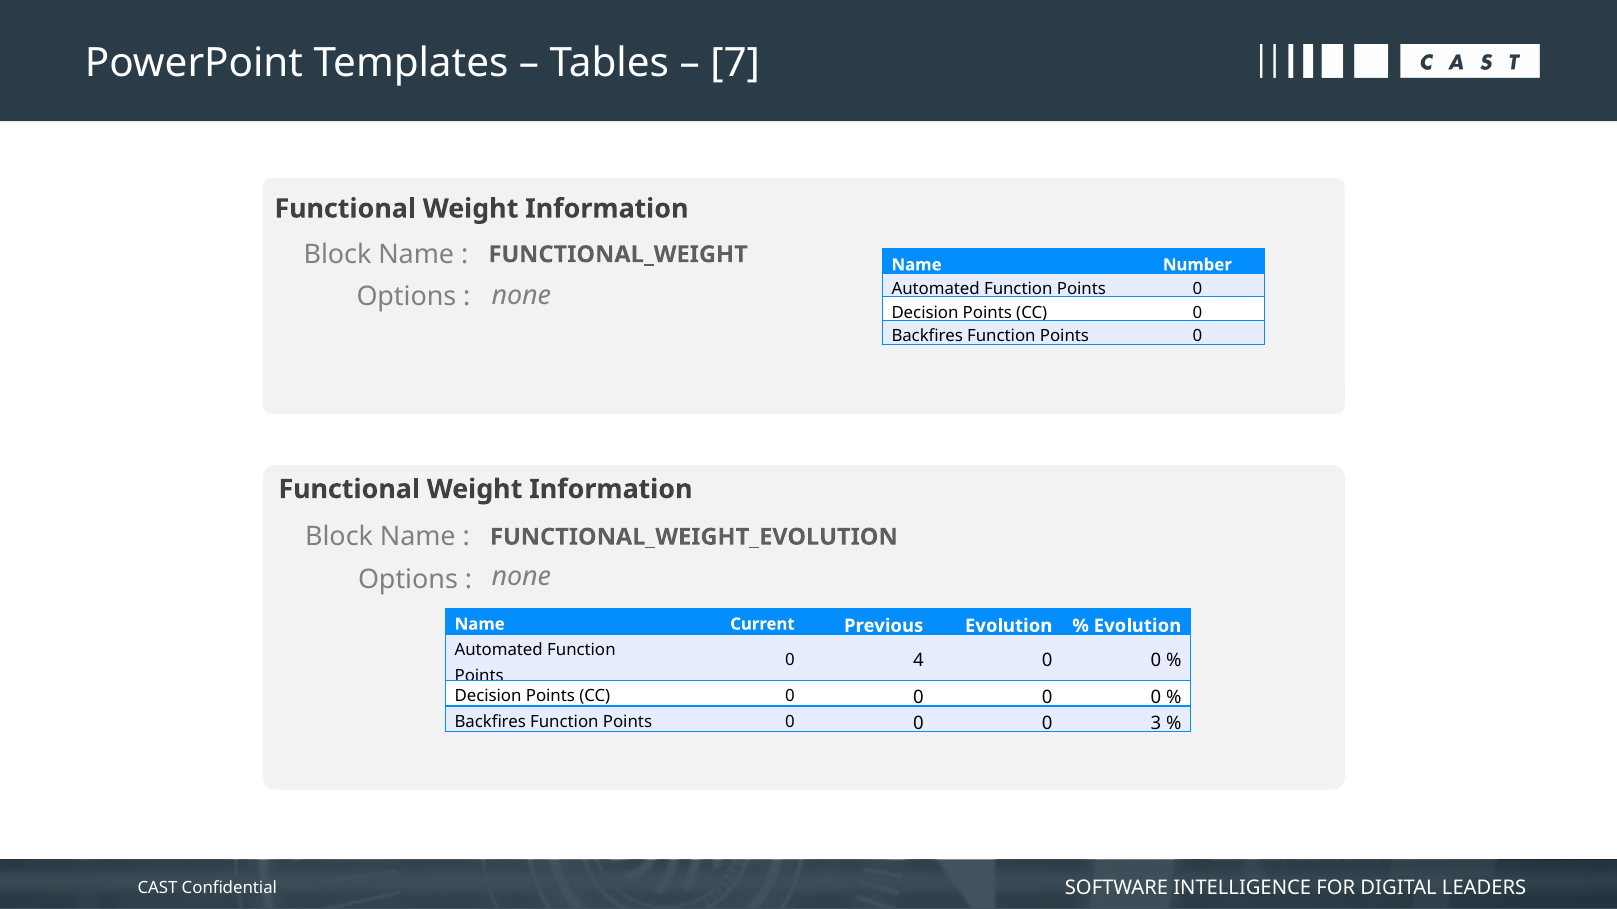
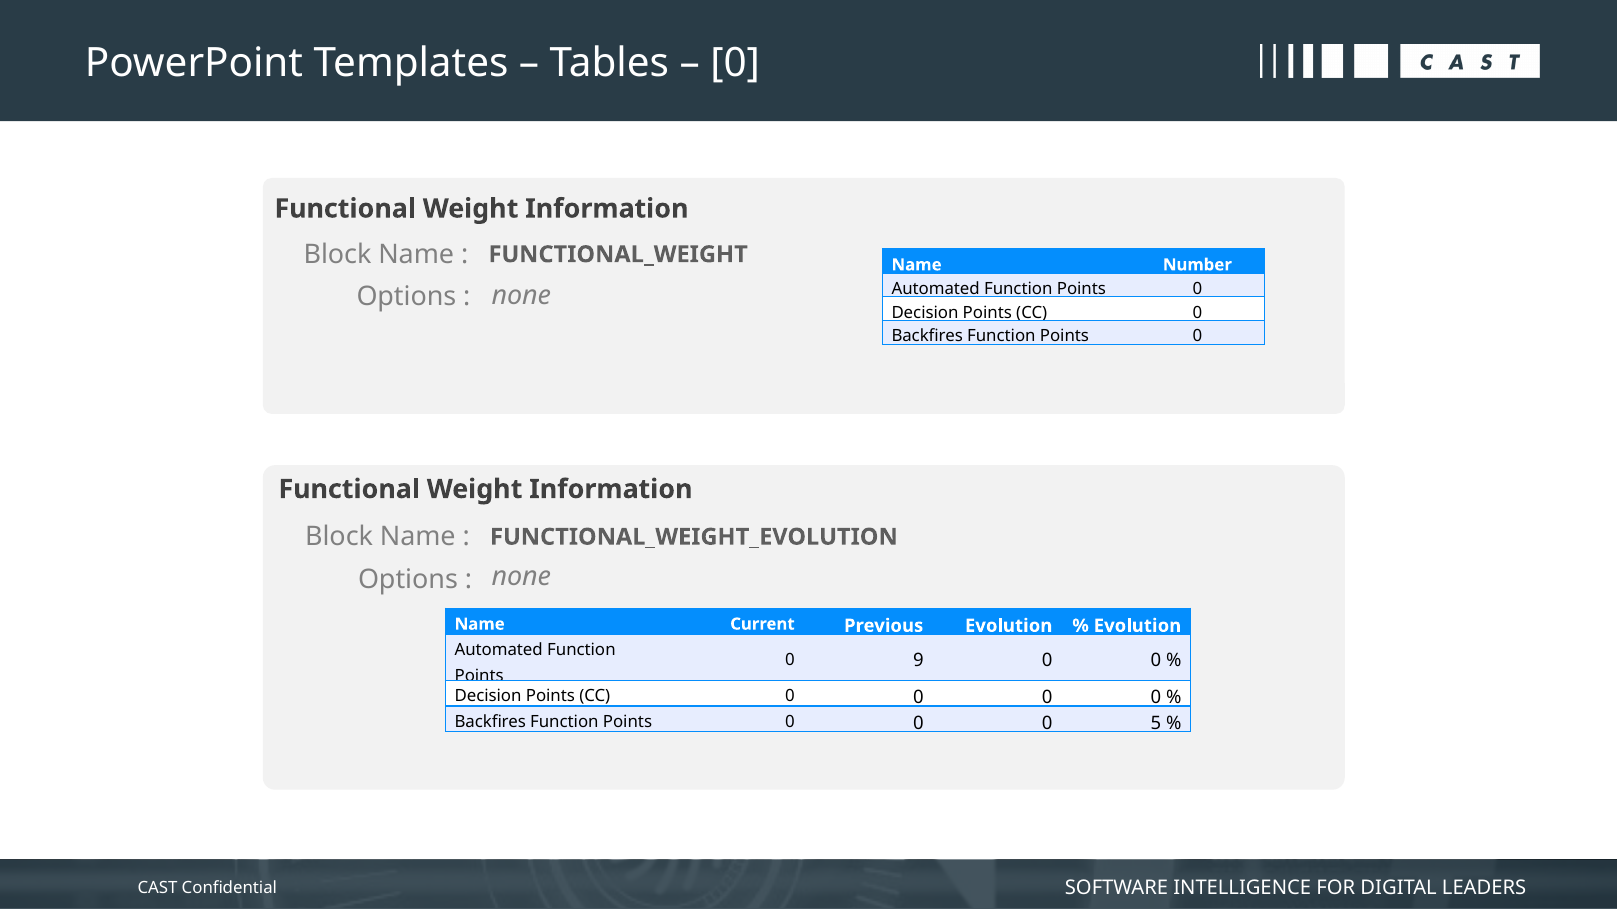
7: 7 -> 0 (735, 63)
4: 4 -> 9 (918, 660)
3: 3 -> 5 (1156, 724)
